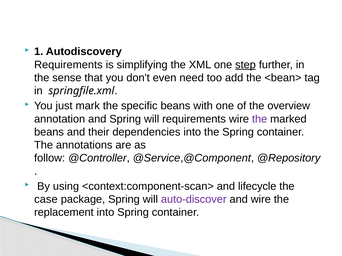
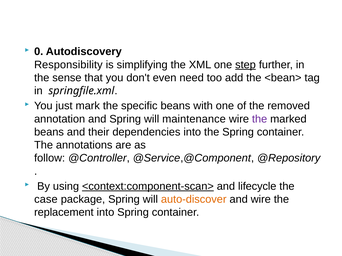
1: 1 -> 0 (39, 52)
Requirements: Requirements -> Responsibility (68, 65)
overview: overview -> removed (289, 106)
will requirements: requirements -> maintenance (194, 119)
<context:component-scan> underline: none -> present (148, 187)
auto-discover colour: purple -> orange (194, 200)
